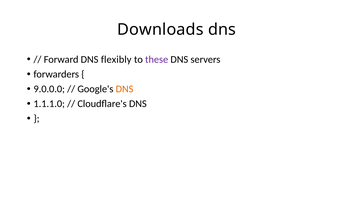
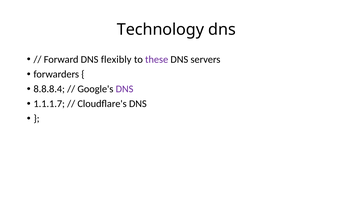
Downloads: Downloads -> Technology (161, 30)
9.0.0.0: 9.0.0.0 -> 8.8.8.4 (49, 89)
DNS colour: orange -> purple (125, 89)
1.1.1.0: 1.1.1.0 -> 1.1.1.7 (49, 104)
